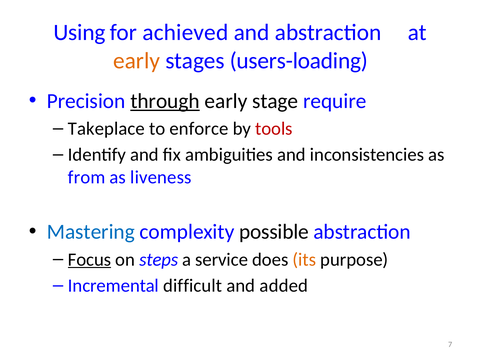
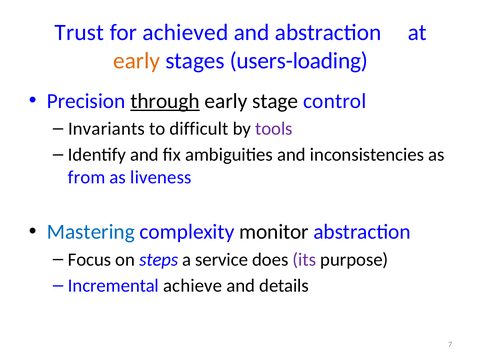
Using: Using -> Trust (79, 33)
require: require -> control (335, 101)
Takeplace: Takeplace -> Invariants (106, 129)
enforce: enforce -> difficult (199, 129)
tools colour: red -> purple (274, 129)
possible: possible -> monitor (274, 232)
Focus underline: present -> none (90, 259)
its colour: orange -> purple (304, 259)
difficult: difficult -> achieve (193, 285)
added: added -> details (284, 285)
